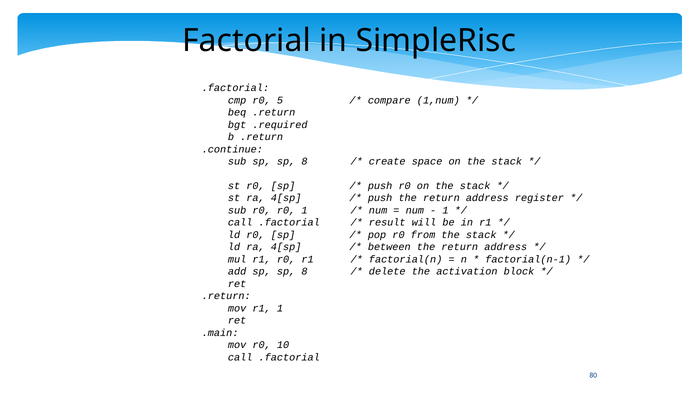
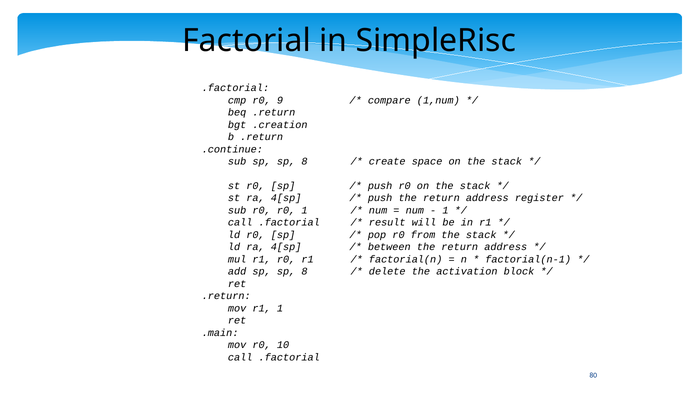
5: 5 -> 9 (280, 100)
.required: .required -> .creation (280, 125)
